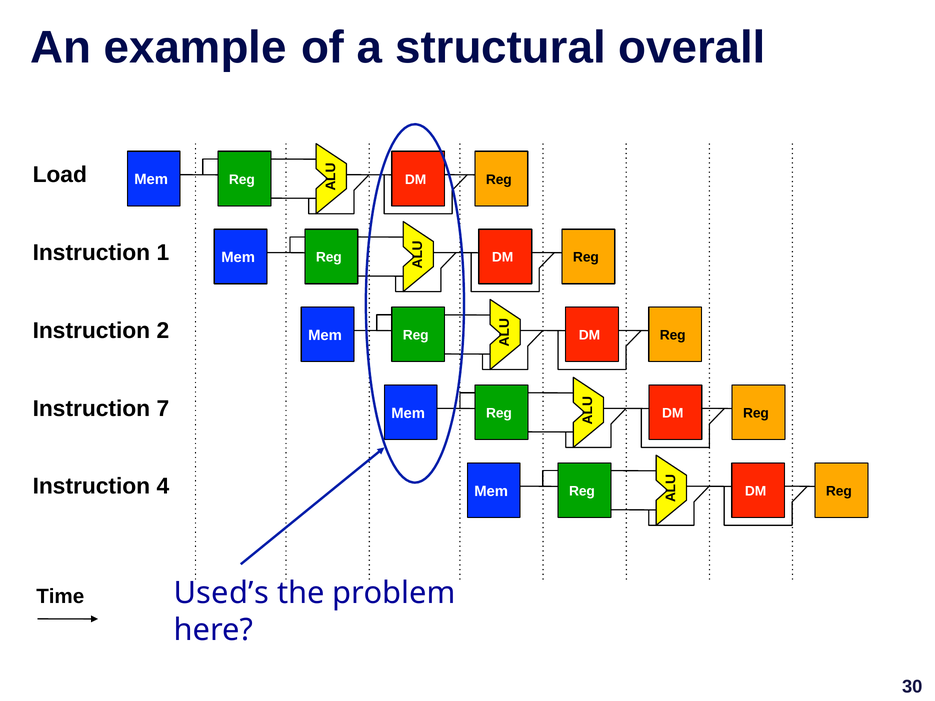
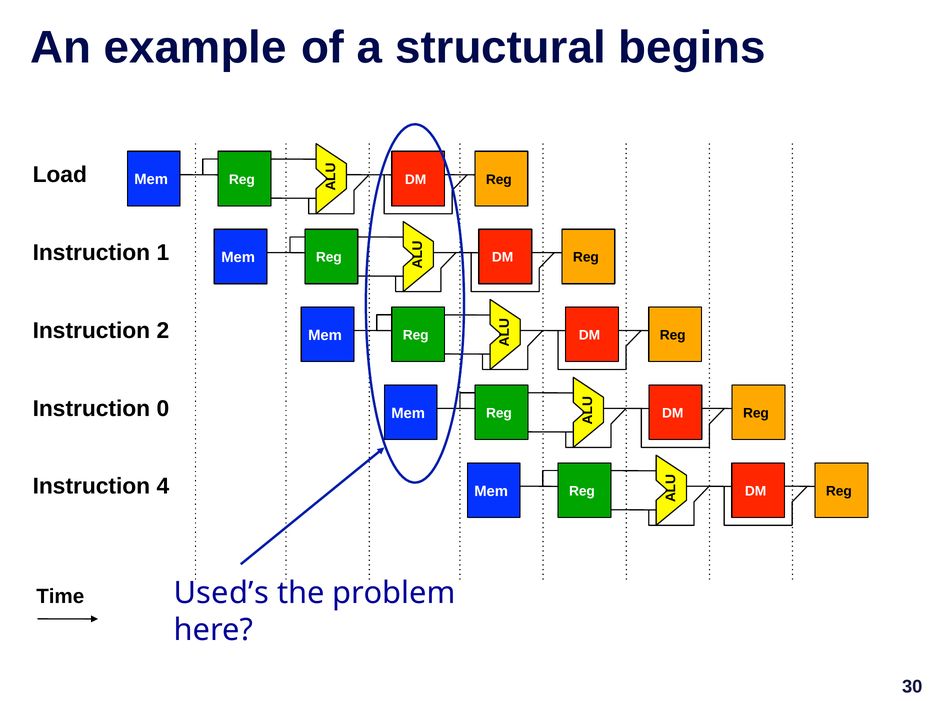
overall: overall -> begins (692, 48)
7: 7 -> 0 (163, 408)
